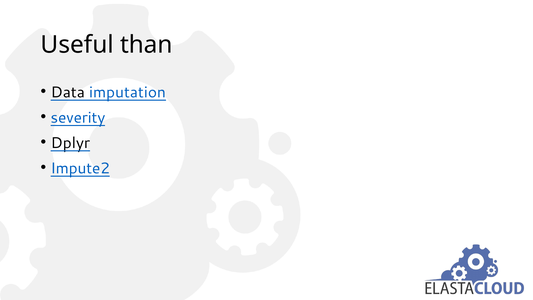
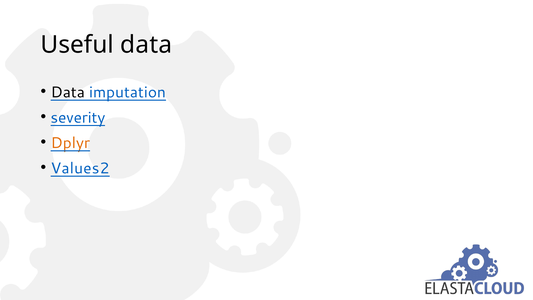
Useful than: than -> data (146, 45)
Dplyr colour: black -> orange (70, 143)
Impute2: Impute2 -> Values2 (80, 168)
